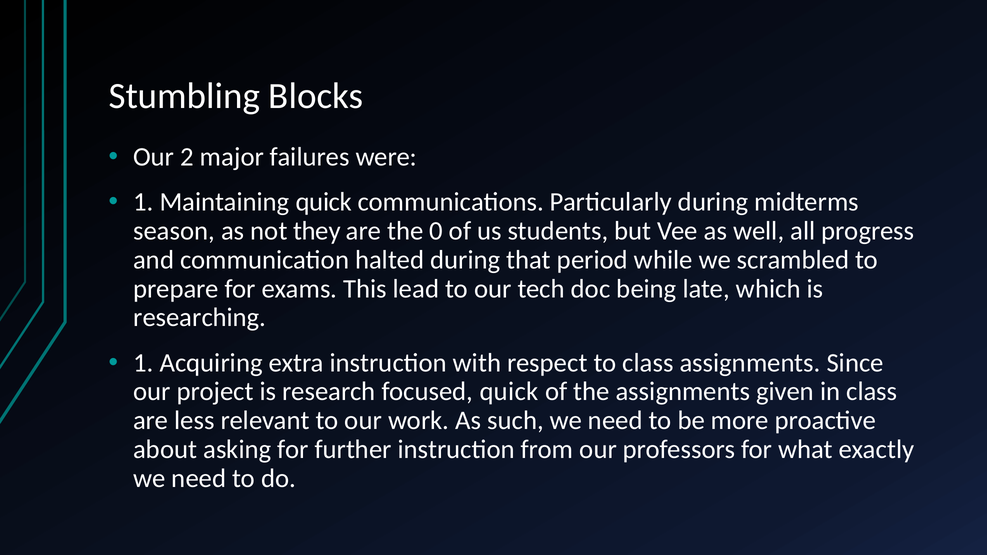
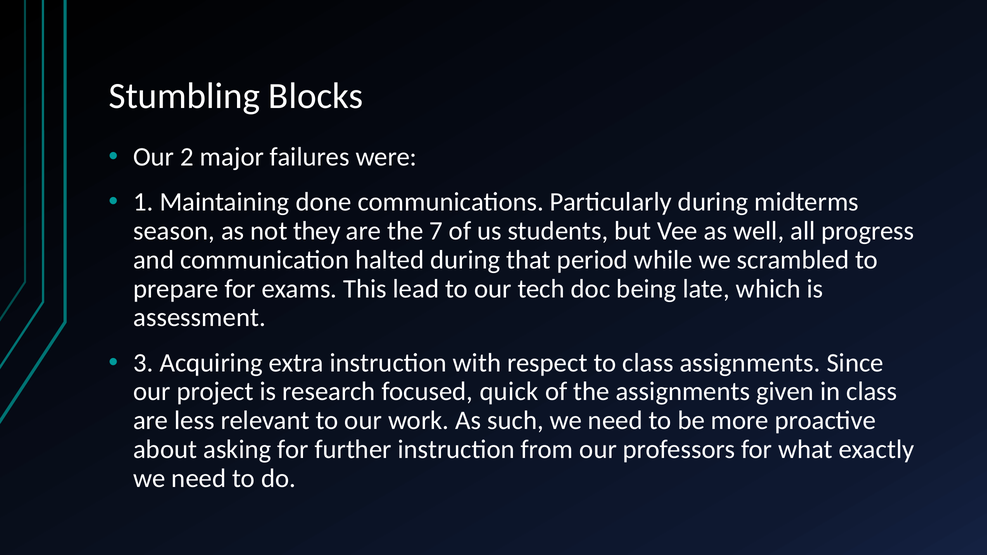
Maintaining quick: quick -> done (324, 202)
0: 0 -> 7 (436, 231)
researching: researching -> assessment (200, 318)
1: 1 -> 3 (143, 363)
